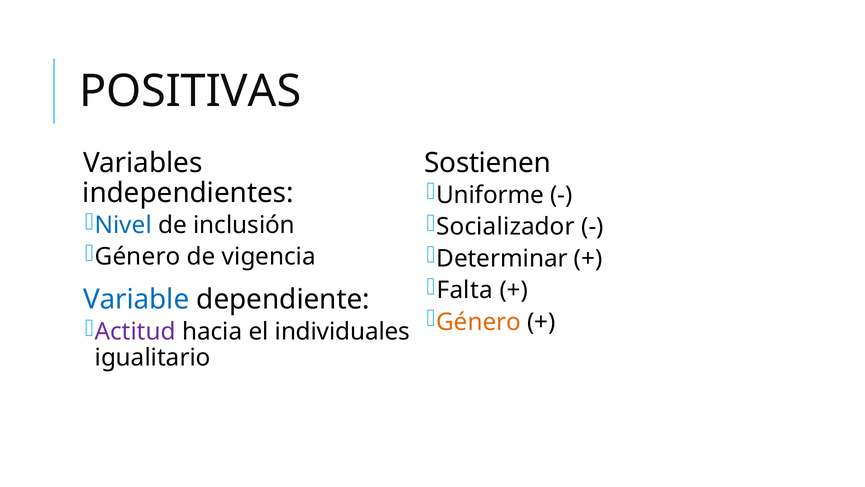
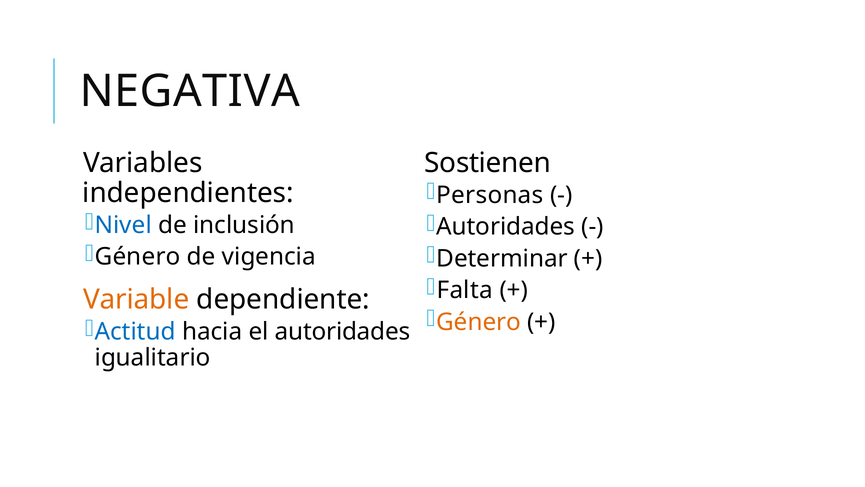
POSITIVAS: POSITIVAS -> NEGATIVA (190, 91)
Uniforme: Uniforme -> Personas (490, 195)
Socializador: Socializador -> Autoridades (506, 227)
Variable colour: blue -> orange (136, 299)
Actitud colour: purple -> blue (135, 331)
el individuales: individuales -> autoridades (343, 331)
